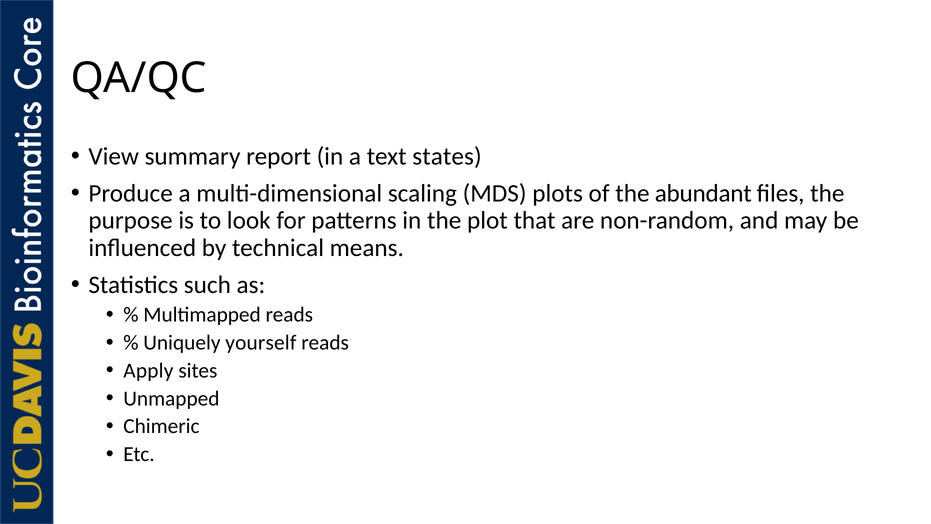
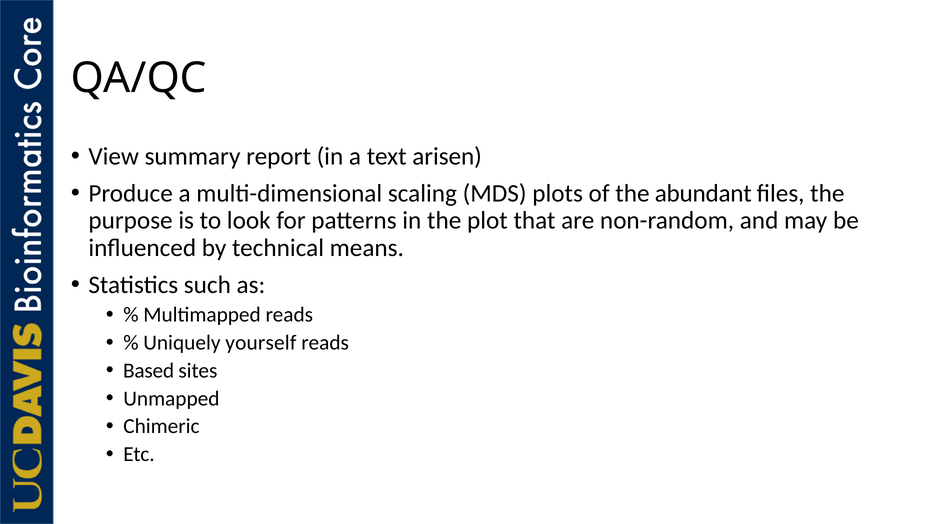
states: states -> arisen (447, 156)
Apply: Apply -> Based (149, 370)
